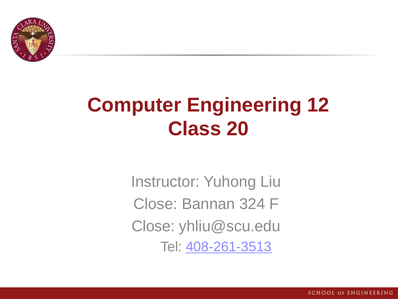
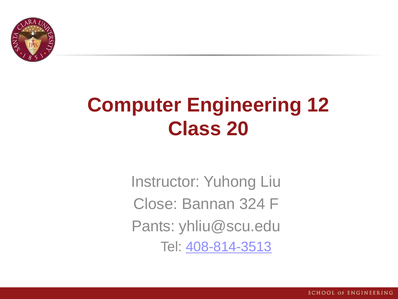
Close: Close -> Pants (153, 226)
408-261-3513: 408-261-3513 -> 408-814-3513 (229, 246)
